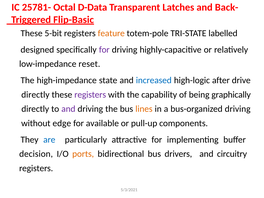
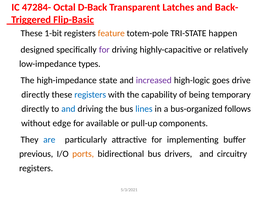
25781-: 25781- -> 47284- (36, 7)
D-Data: D-Data -> D-Back (93, 7)
5-bit: 5-bit -> 1-bit (53, 33)
labelled: labelled -> happen (223, 33)
reset: reset -> types (89, 64)
increased colour: blue -> purple (154, 80)
after: after -> goes (221, 80)
registers colour: purple -> blue (90, 95)
graphically: graphically -> temporary (231, 95)
and colour: purple -> blue (68, 109)
lines colour: orange -> blue (144, 109)
bus-organized driving: driving -> follows (238, 109)
decision: decision -> previous (36, 154)
